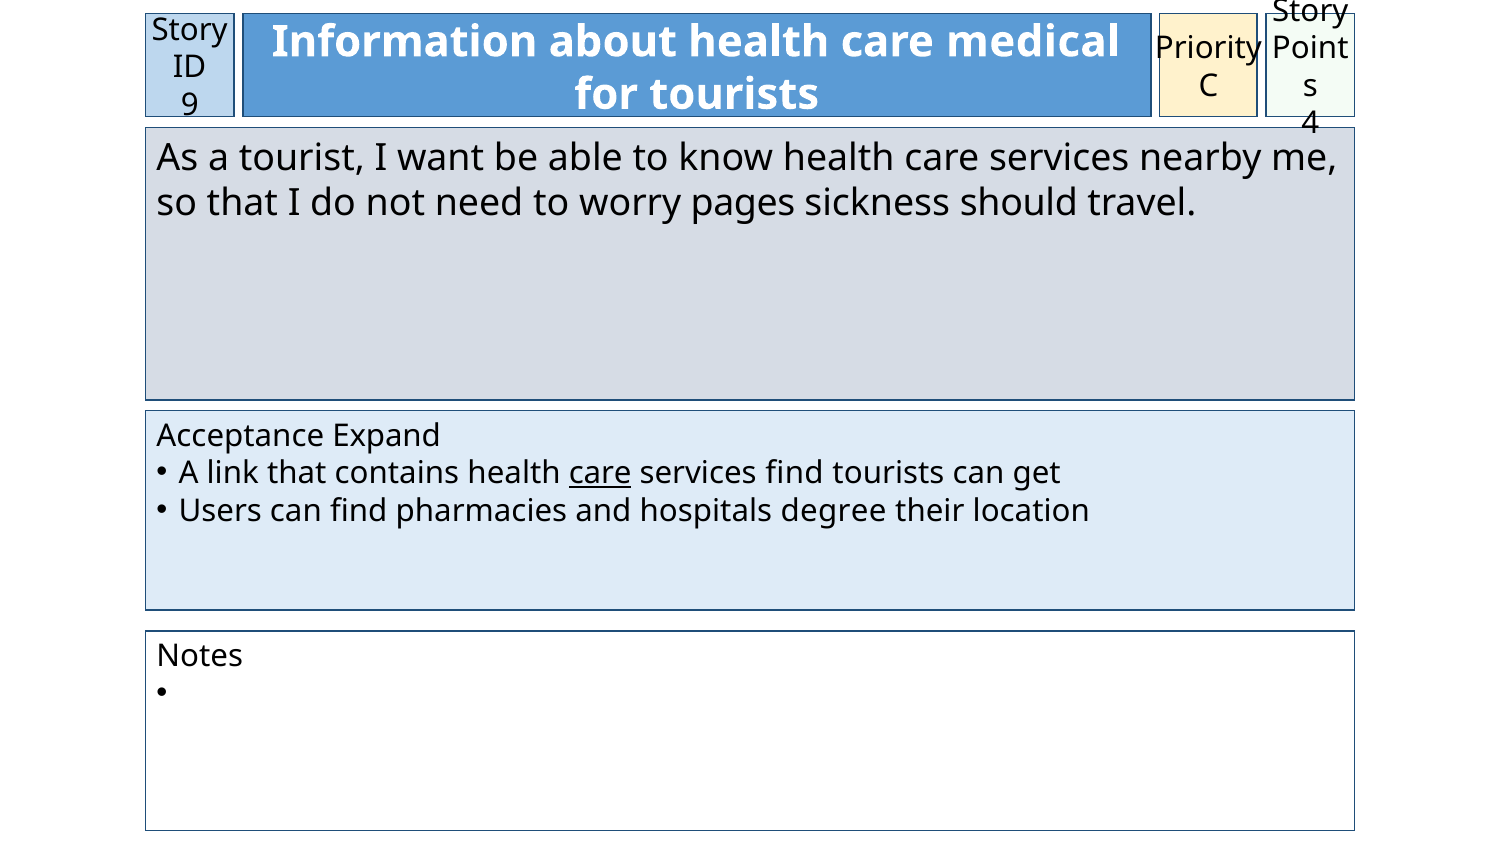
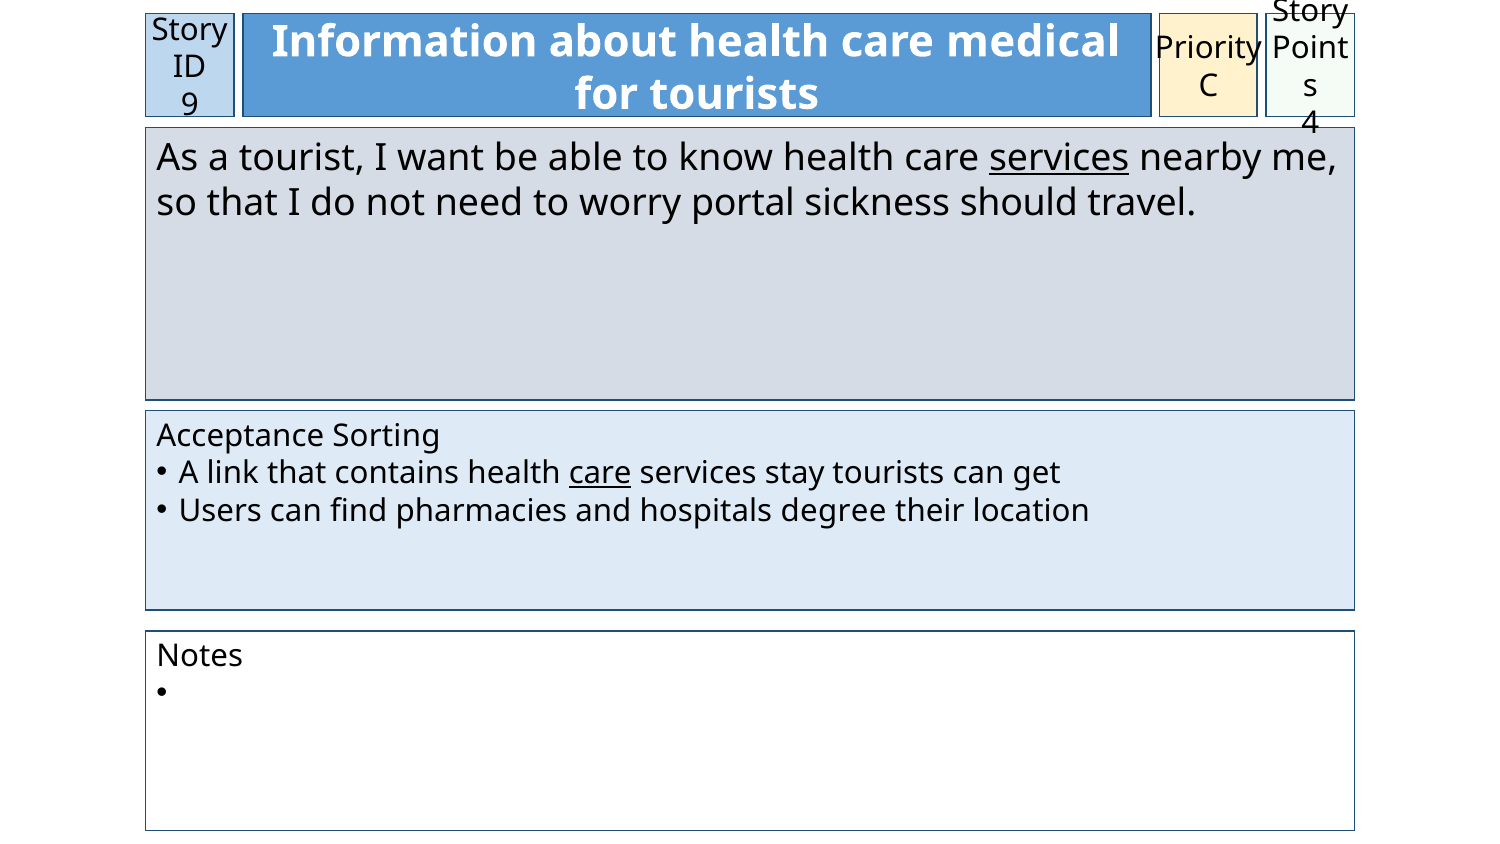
services underline: none -> present (1059, 158)
pages: pages -> portal (743, 203)
Expand: Expand -> Sorting (386, 436)
services find: find -> stay (795, 473)
